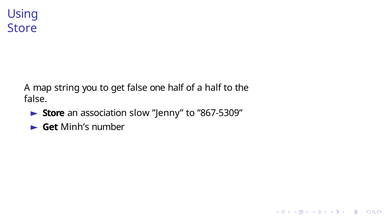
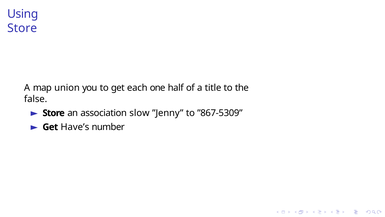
string: string -> union (67, 88)
get false: false -> each (137, 88)
a half: half -> title (213, 88)
Minh’s: Minh’s -> Have’s (75, 127)
